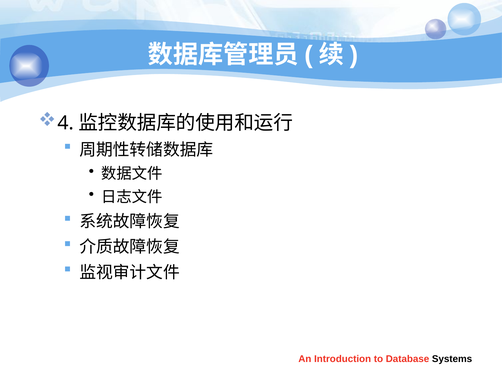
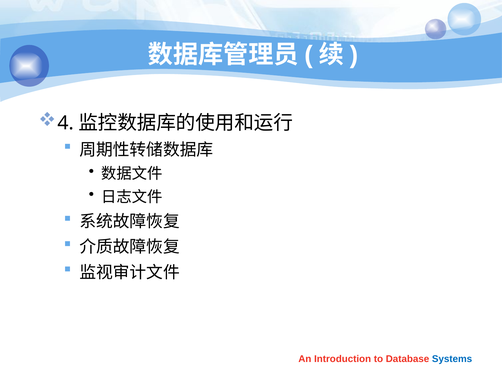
Systems colour: black -> blue (452, 359)
